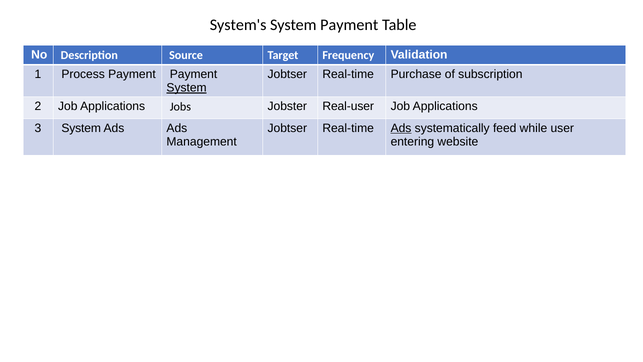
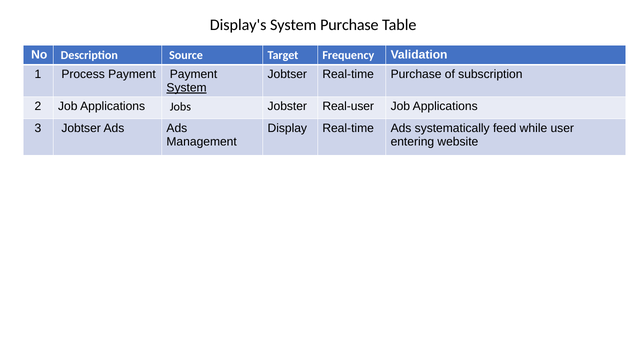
System's: System's -> Display's (238, 25)
System Payment: Payment -> Purchase (349, 25)
3 System: System -> Jobtser (81, 128)
Jobtser: Jobtser -> Display (287, 128)
Ads underline: present -> none (401, 128)
